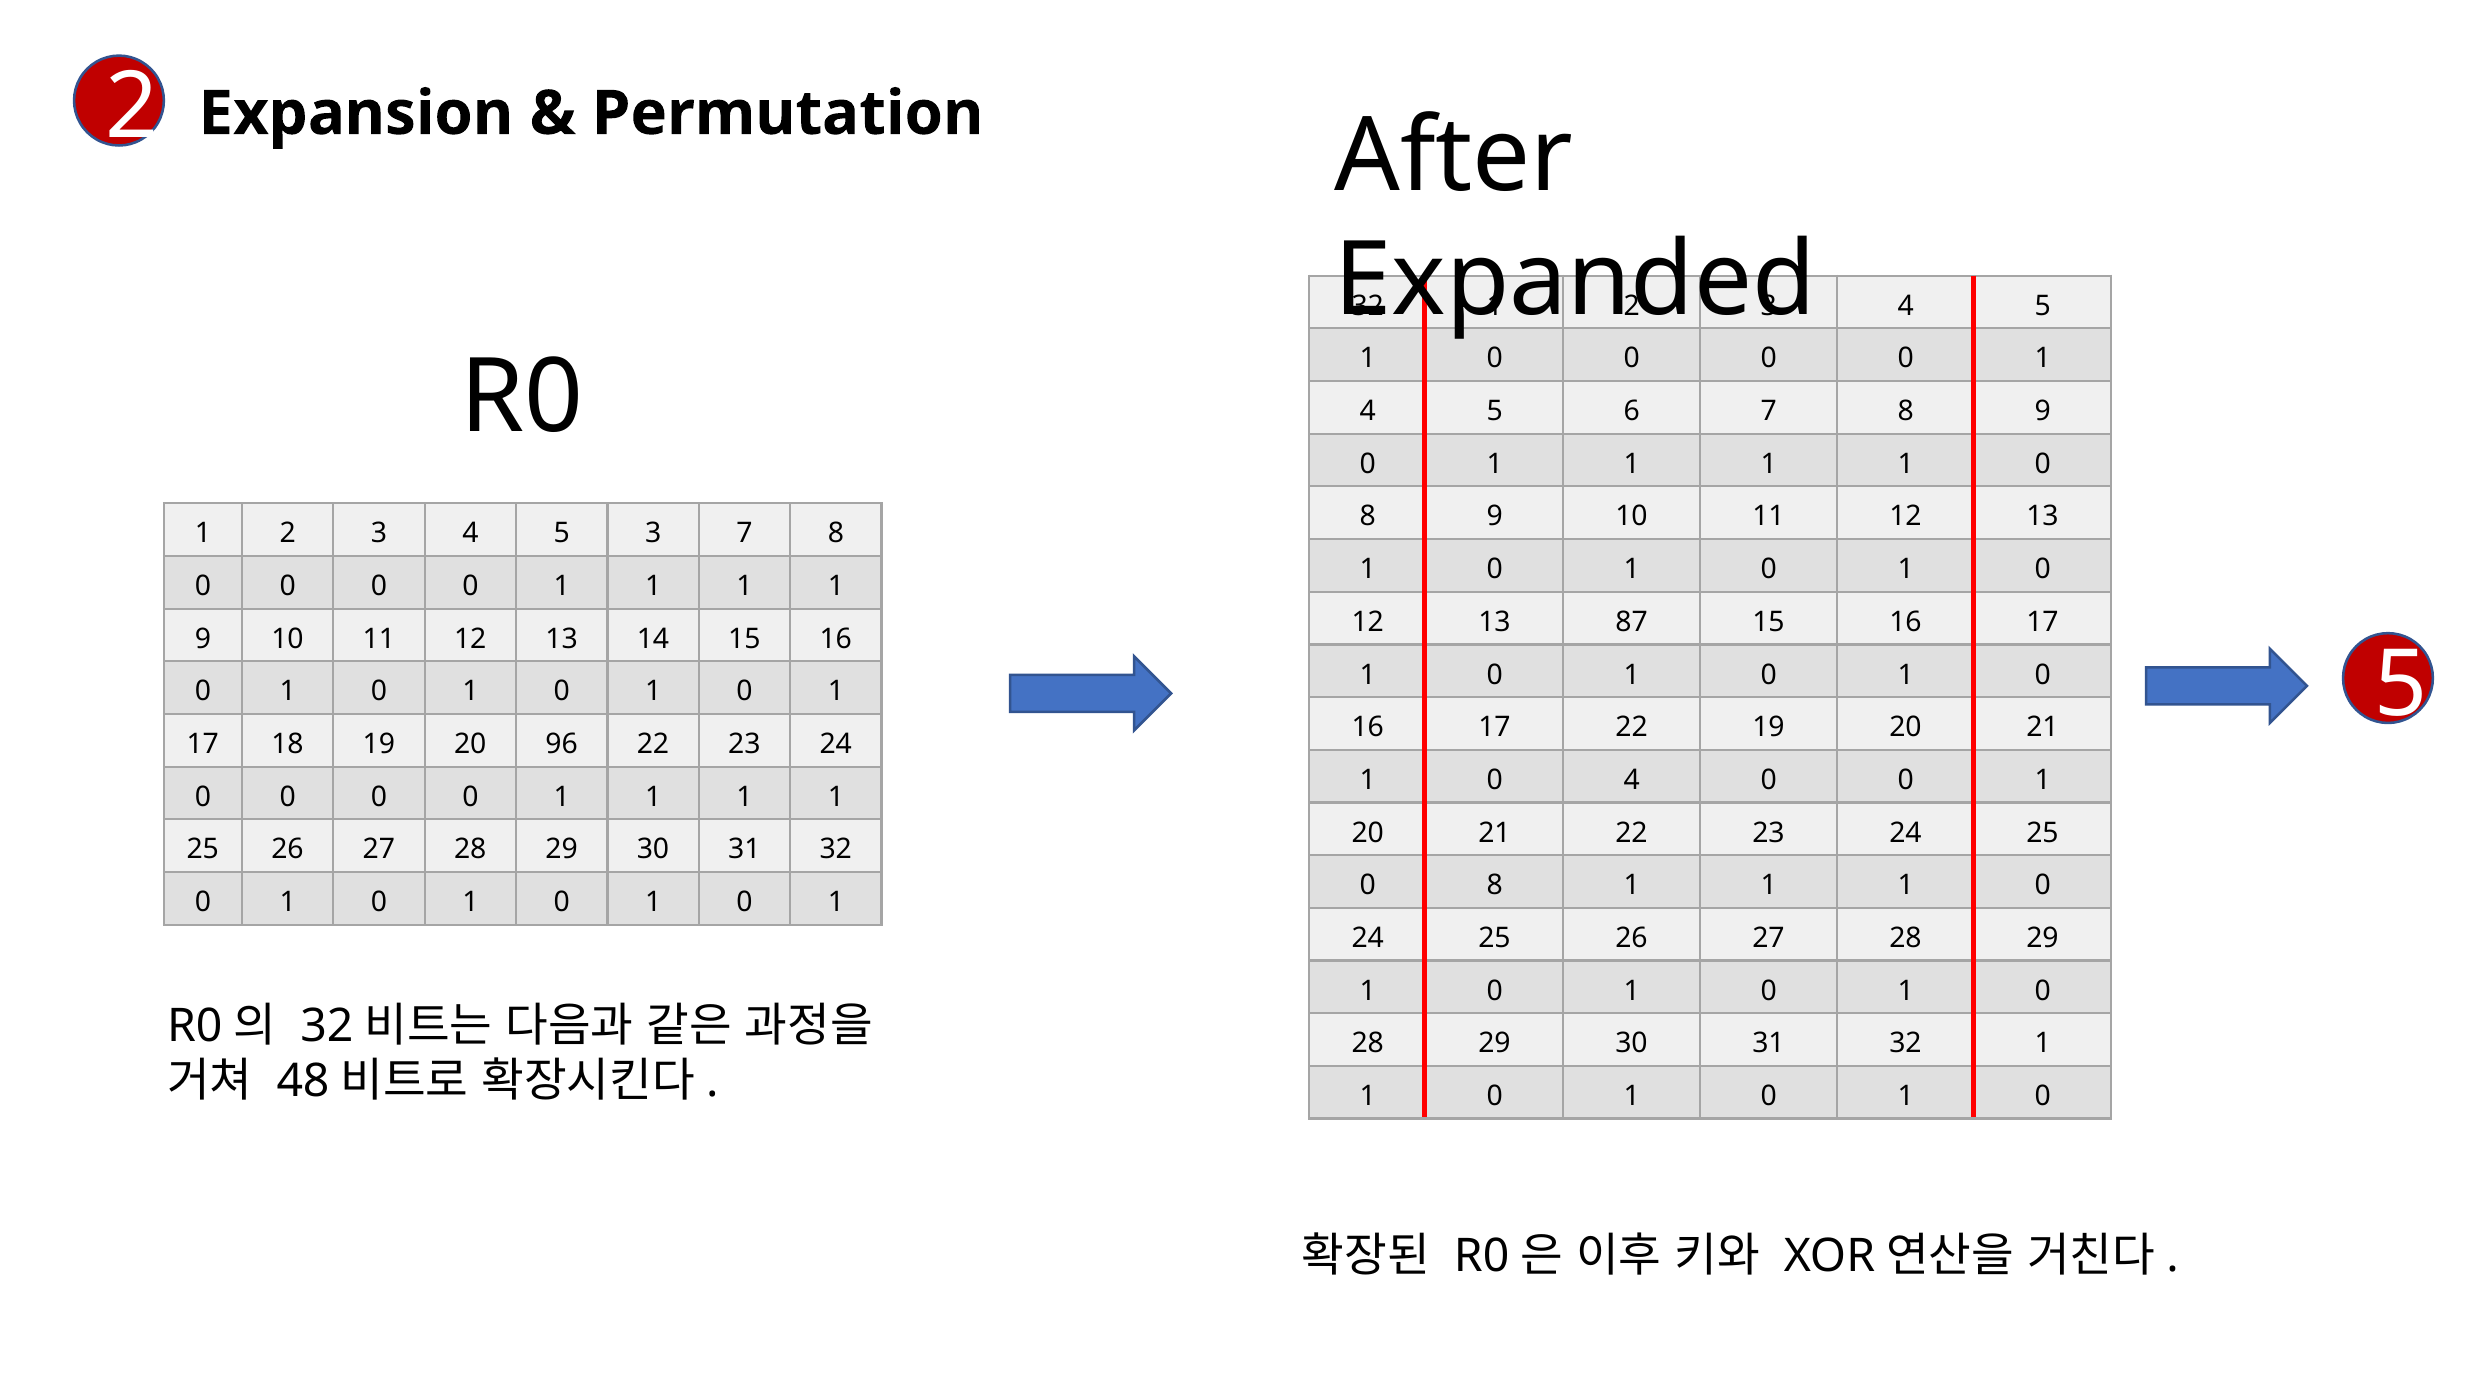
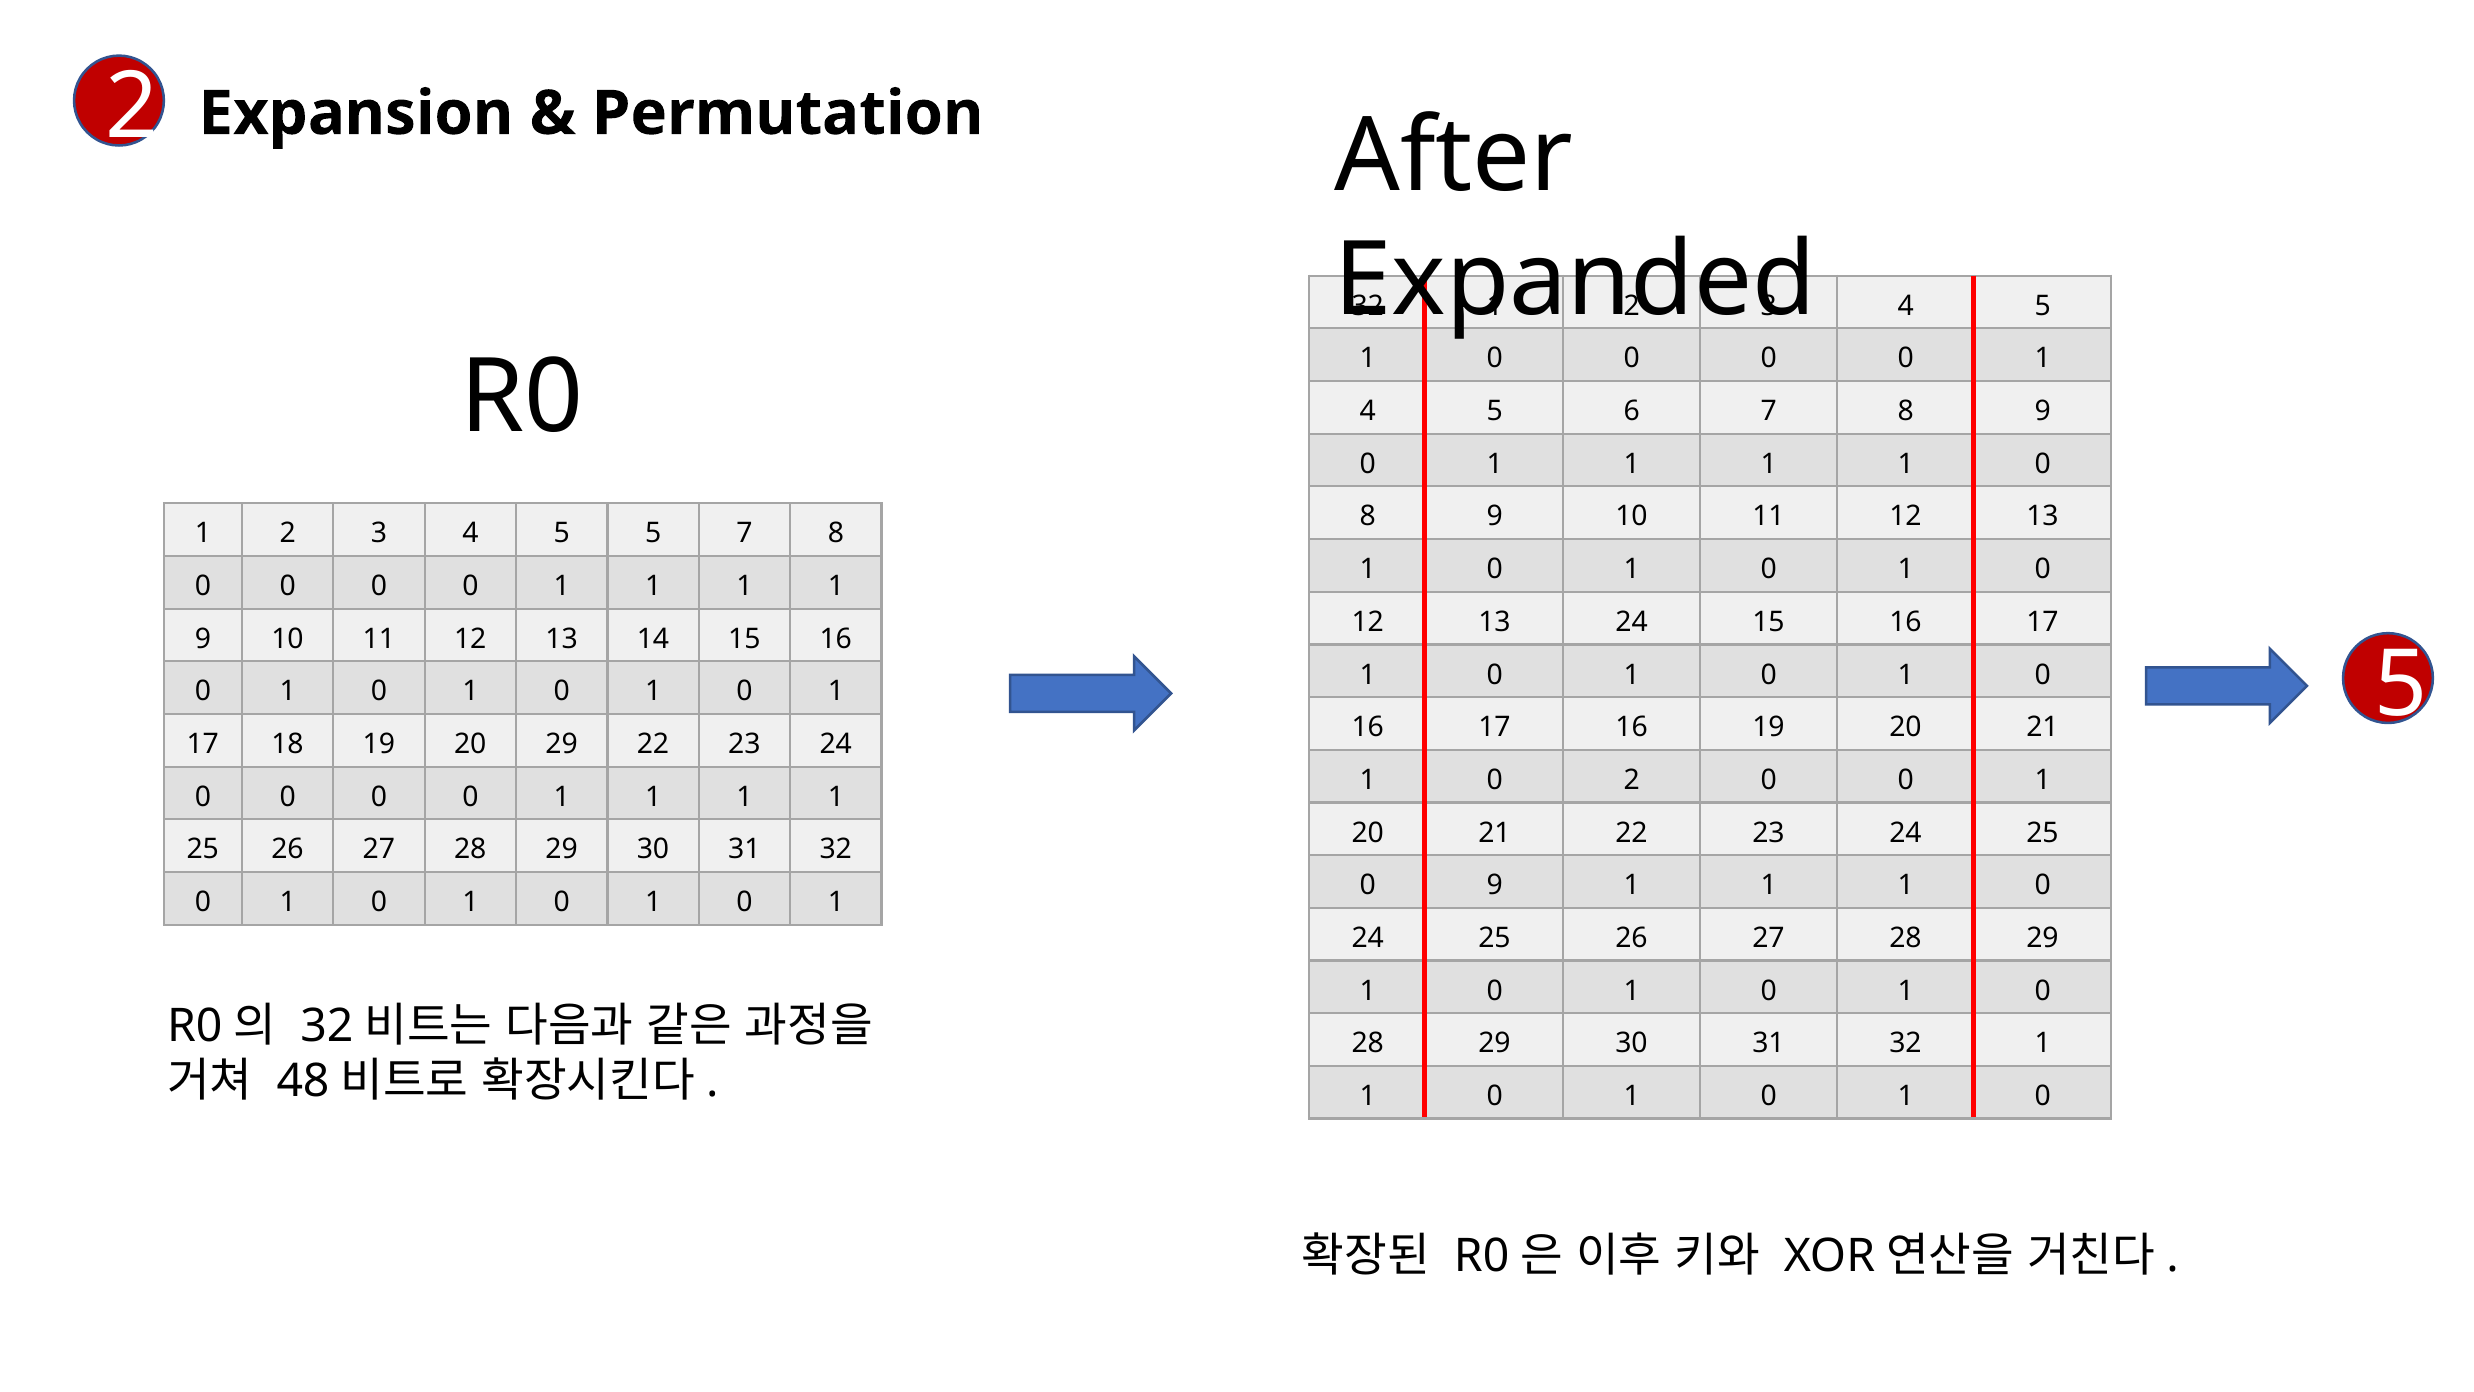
5 3: 3 -> 5 (653, 533)
13 87: 87 -> 24 (1632, 622)
17 22: 22 -> 16 (1632, 727)
20 96: 96 -> 29 (562, 744)
0 4: 4 -> 2 (1632, 780)
8: 8 -> 9 (1495, 885)
